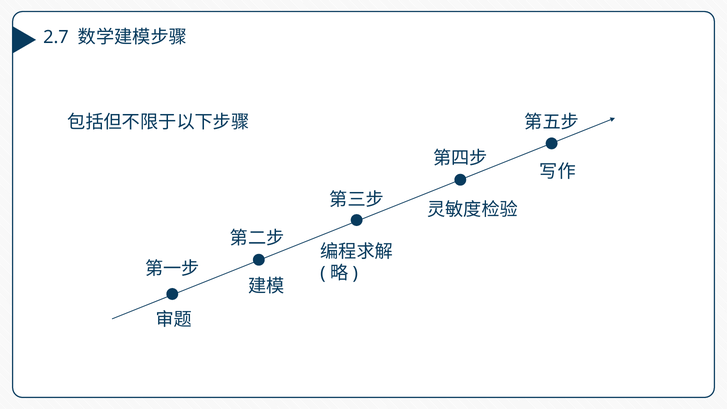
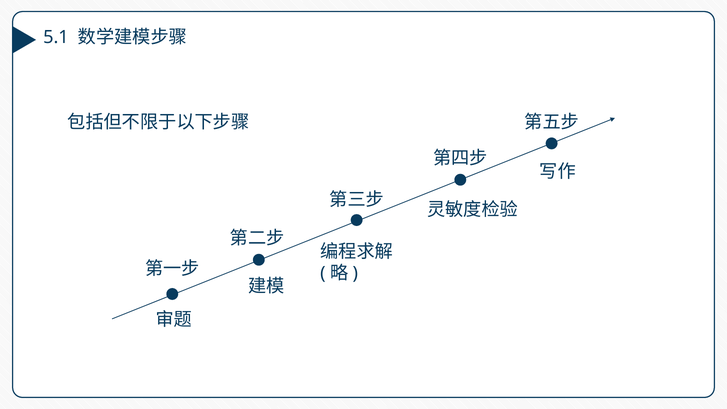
2.7: 2.7 -> 5.1 (56, 37)
